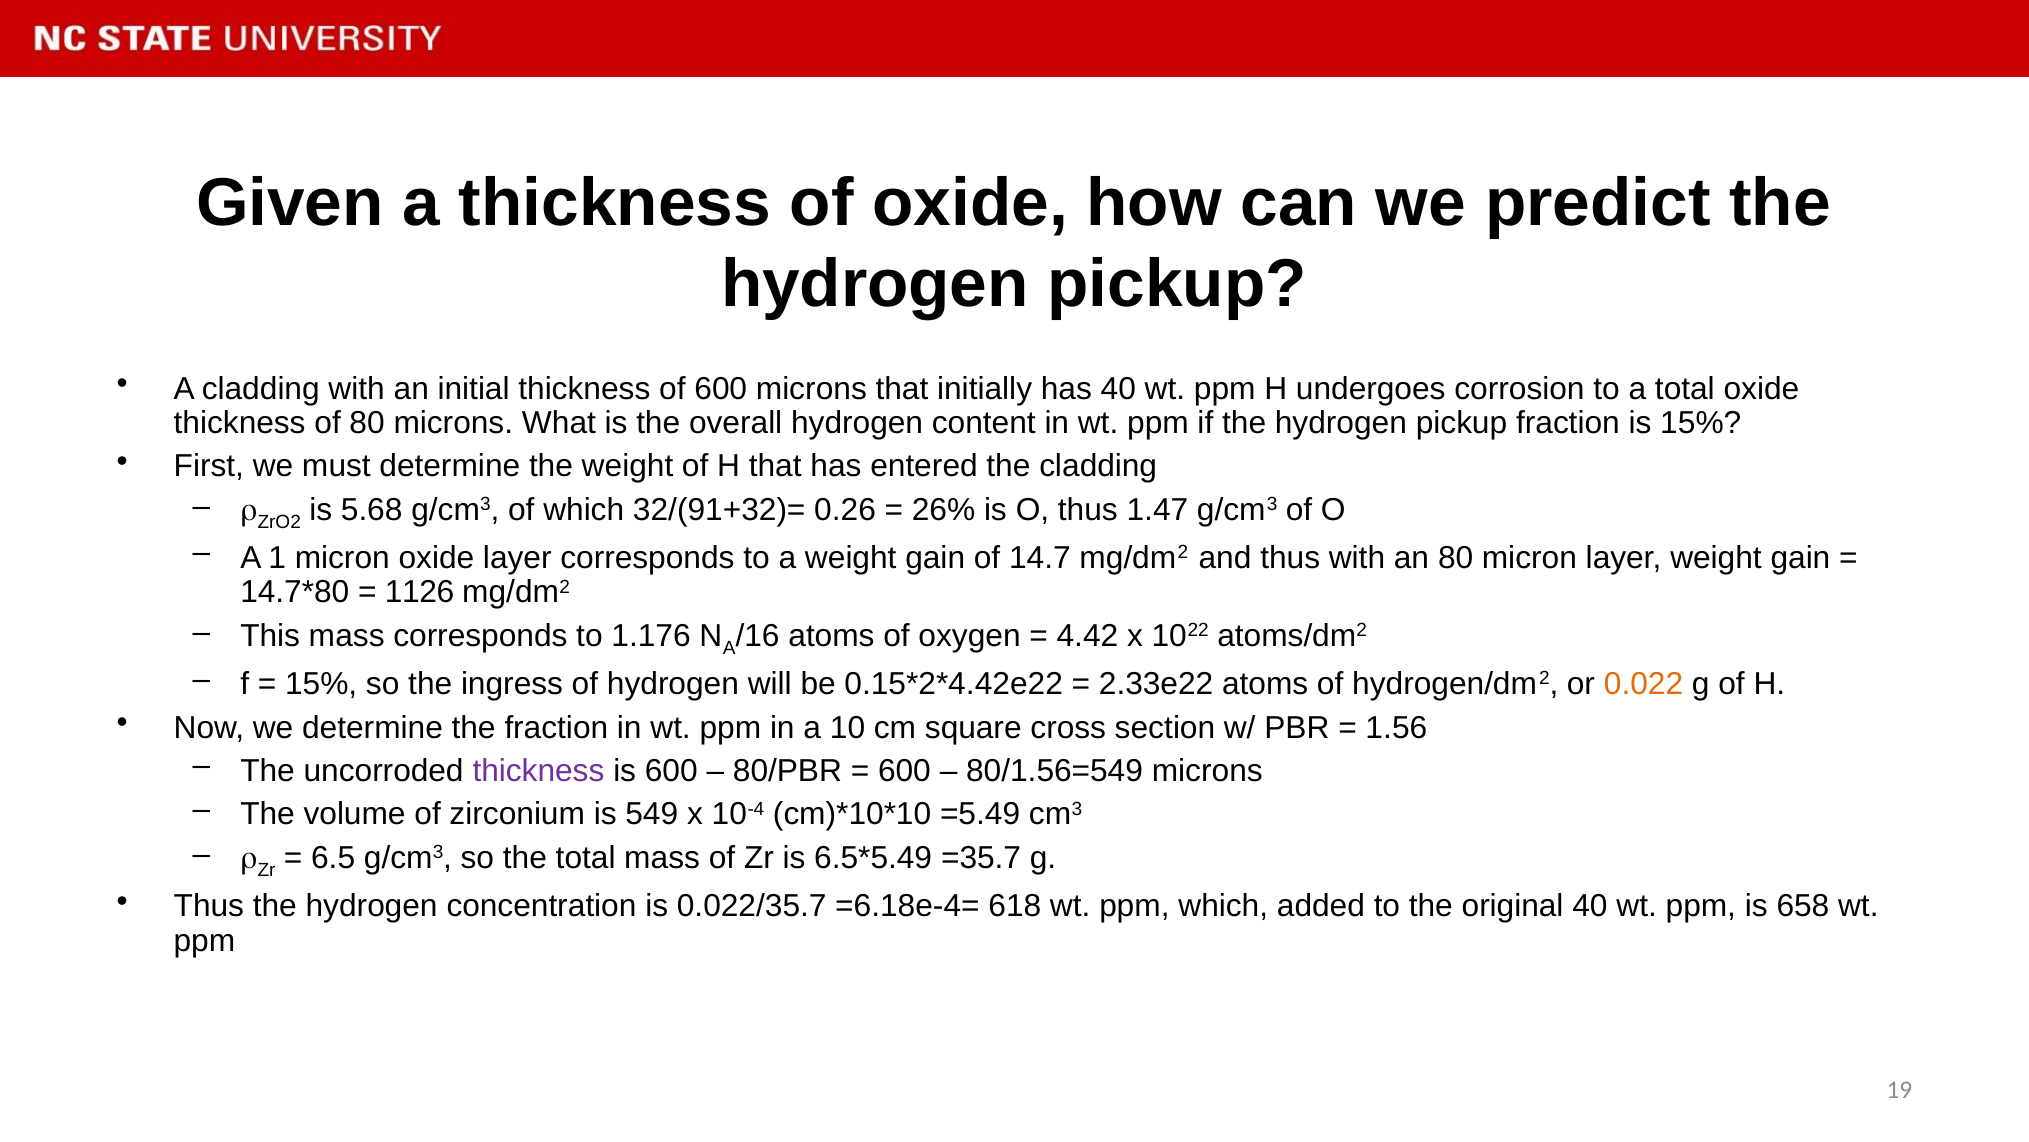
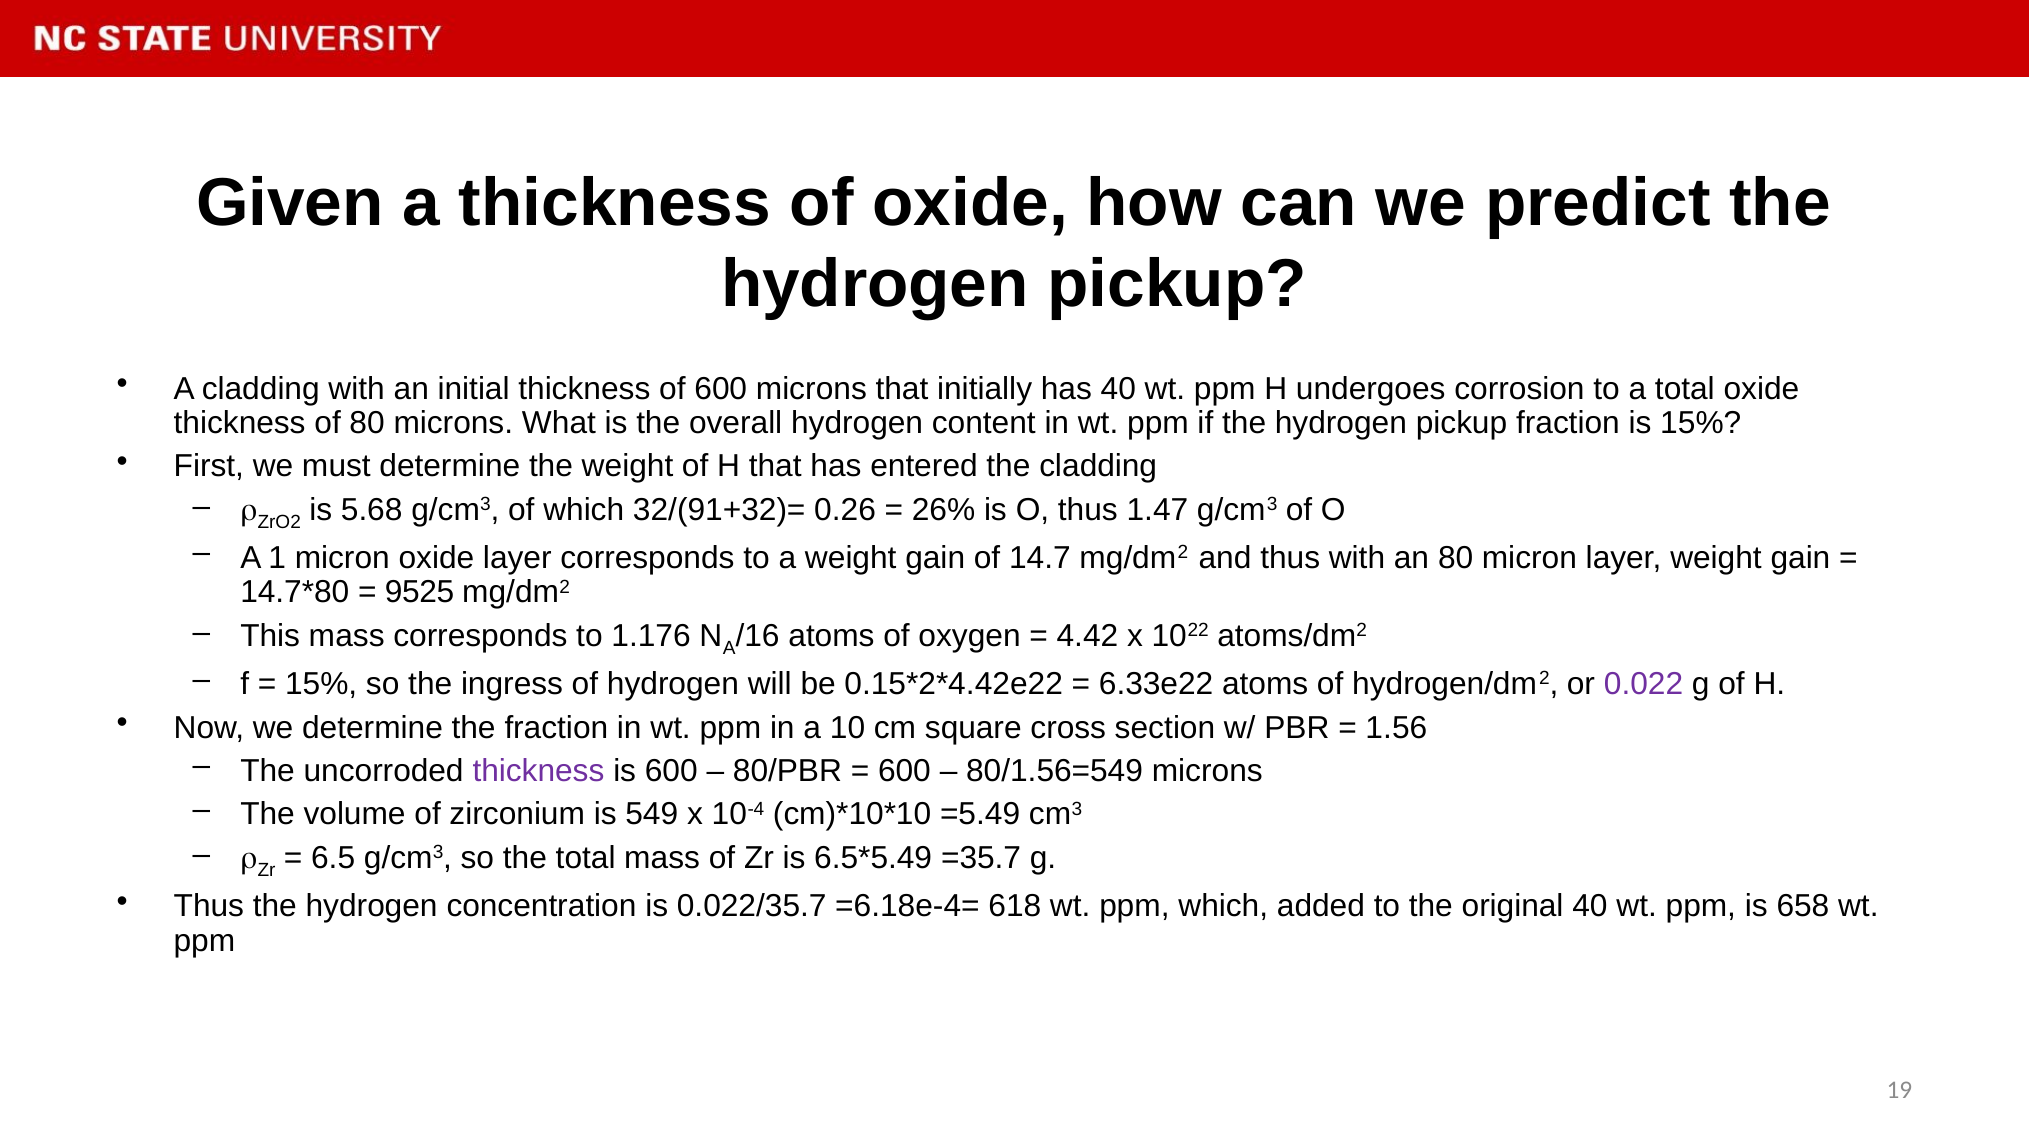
1126: 1126 -> 9525 (420, 592)
2.33e22: 2.33e22 -> 6.33e22 (1156, 684)
0.022 colour: orange -> purple (1644, 684)
